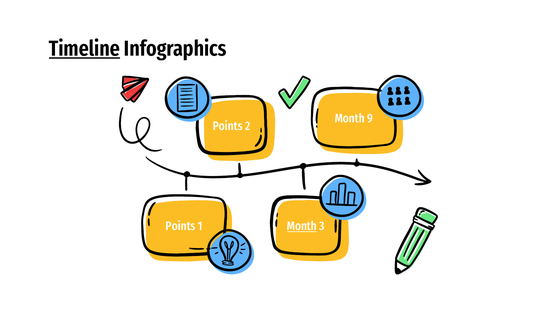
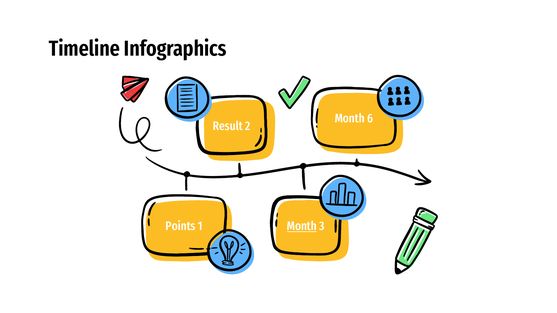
Timeline underline: present -> none (84, 49)
9: 9 -> 6 (370, 119)
Points: Points -> Result (228, 126)
